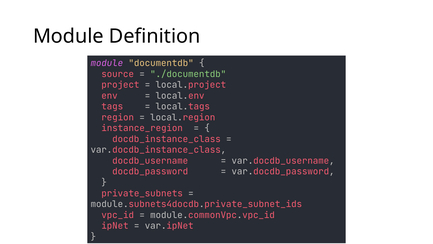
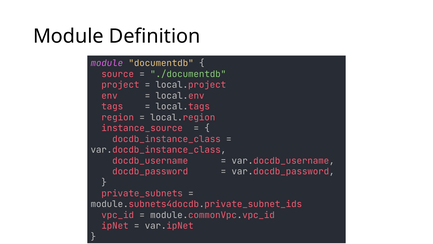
instance_region: instance_region -> instance_source (142, 128)
